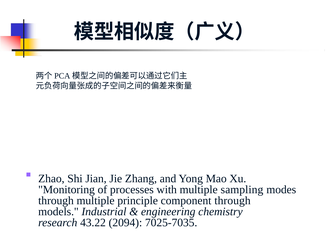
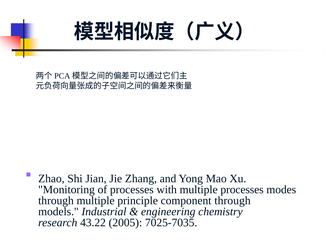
multiple sampling: sampling -> processes (242, 189)
2094: 2094 -> 2005 (125, 222)
